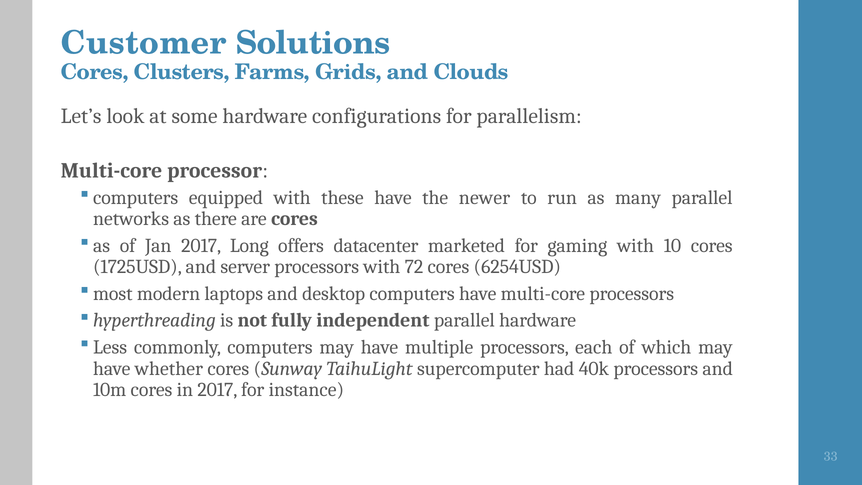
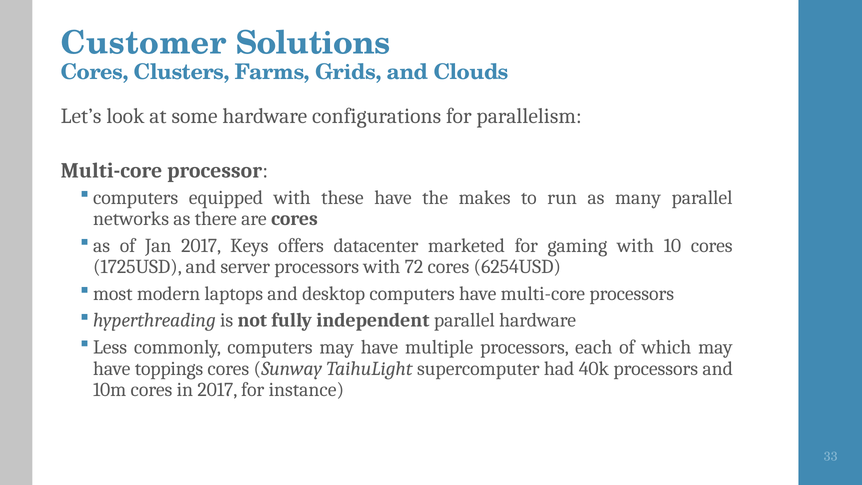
newer: newer -> makes (485, 198)
Long: Long -> Keys (249, 246)
whether: whether -> toppings (169, 368)
